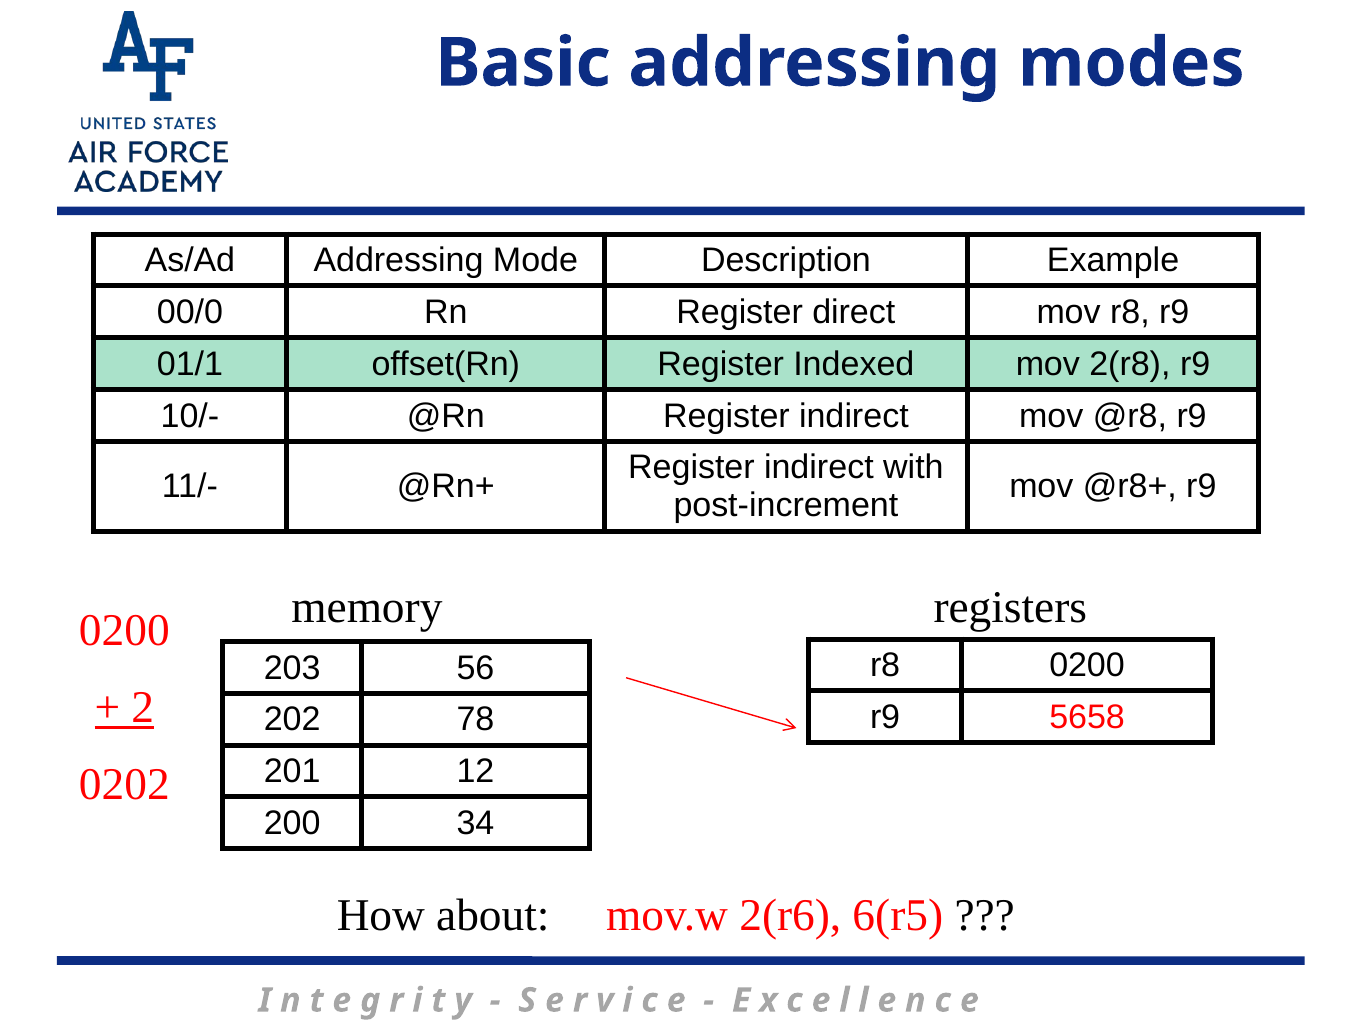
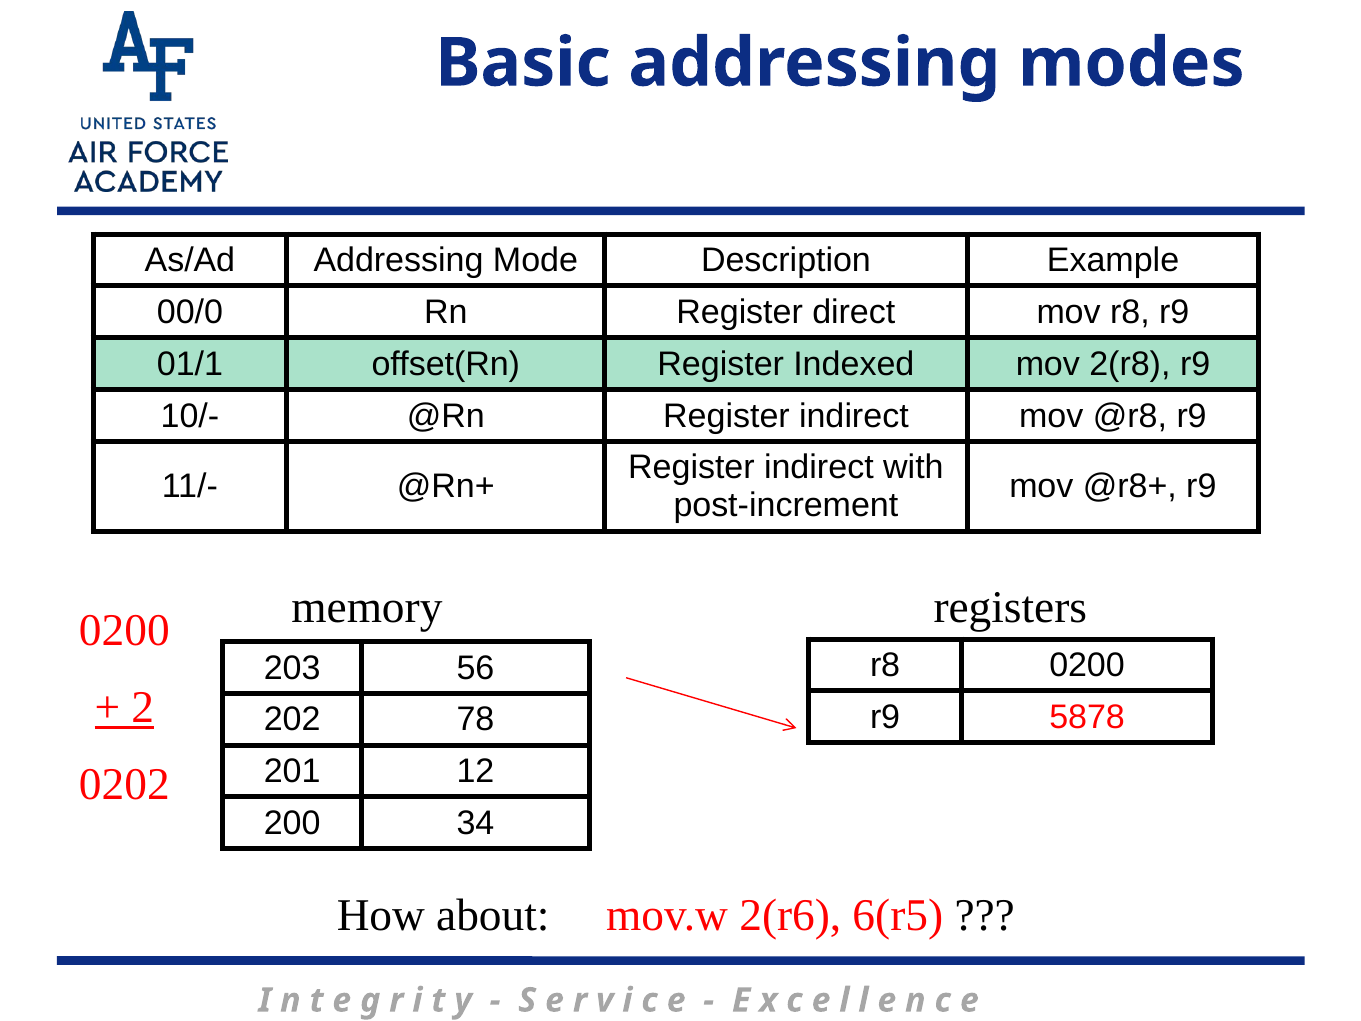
5658: 5658 -> 5878 (1087, 717)
